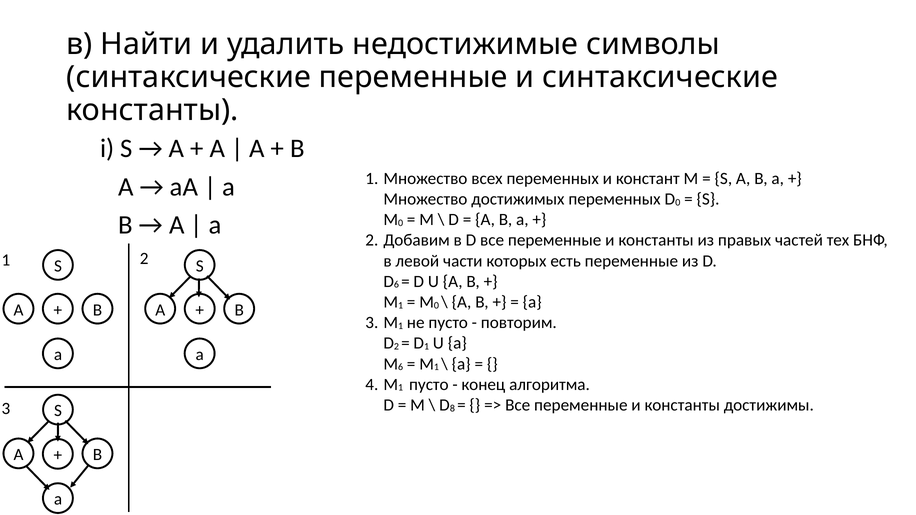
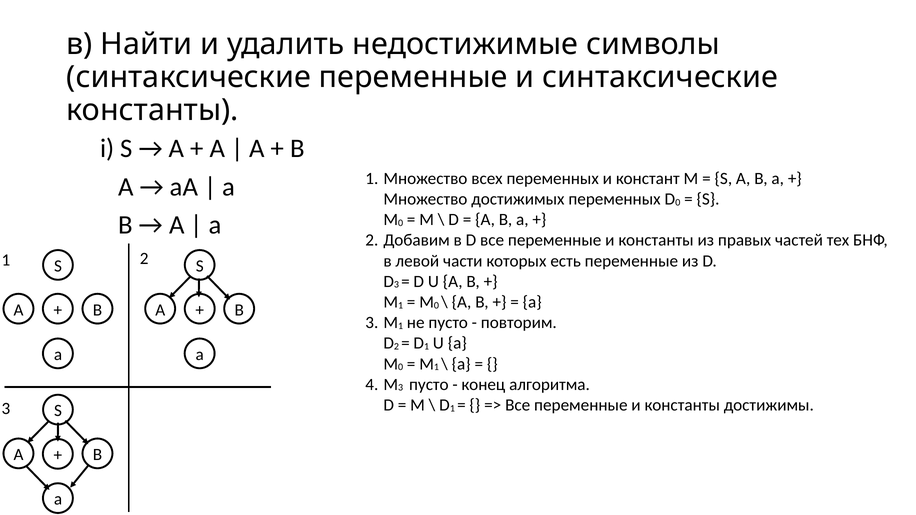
D 6: 6 -> 3 (396, 285)
6: 6 -> 0 (401, 367)
1: 1 -> 3 (401, 388)
8: 8 -> 1 (452, 408)
